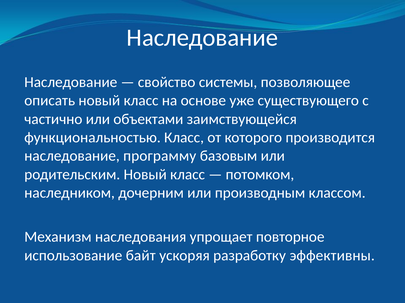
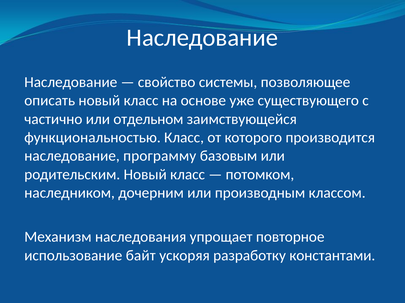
объектами: объектами -> отдельном (148, 119)
эффективны: эффективны -> константами (332, 256)
